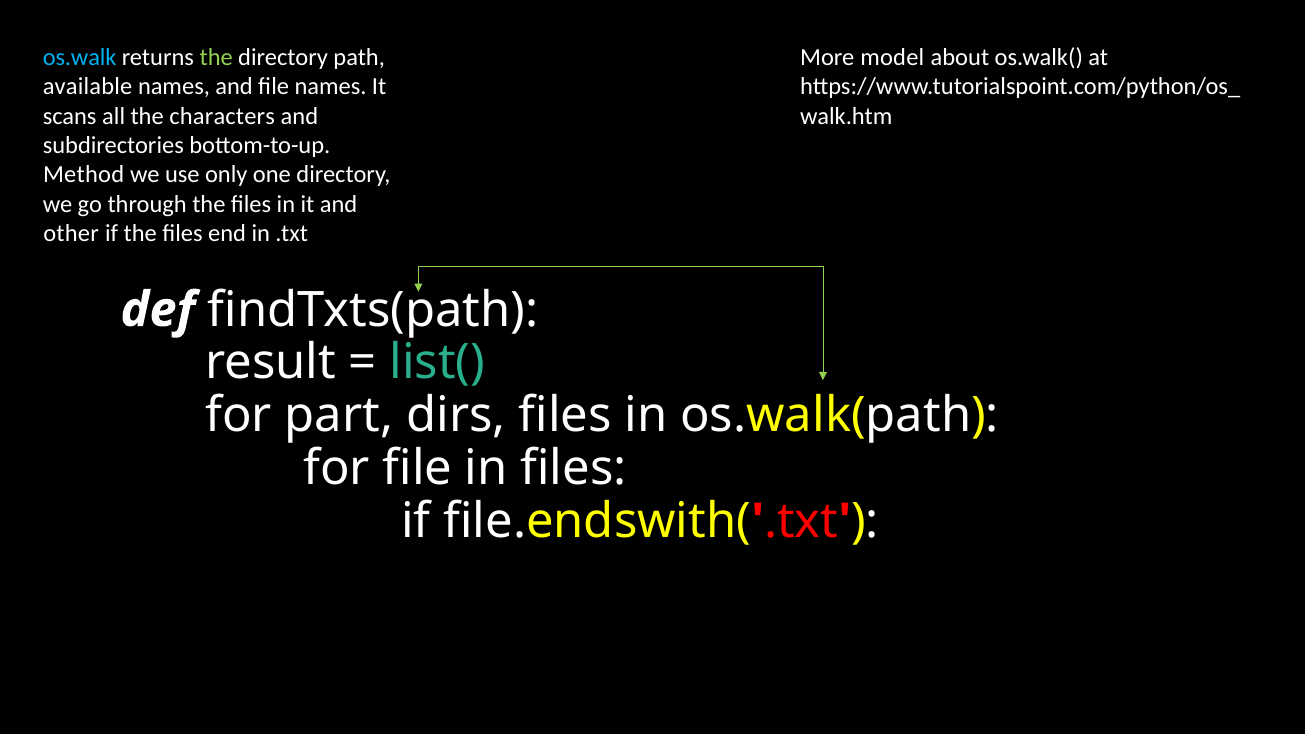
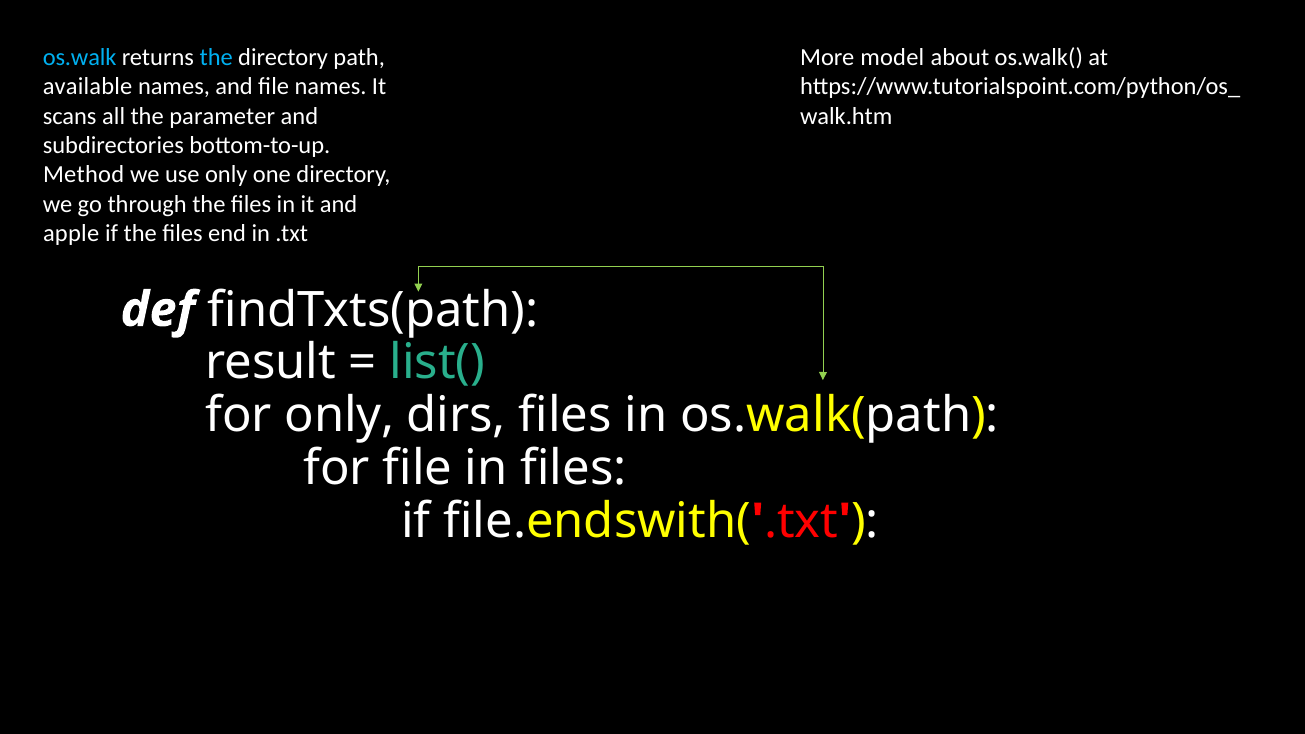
the colour: light green -> light blue (216, 57)
characters: characters -> parameter (222, 116)
other: other -> apple (71, 233)
for part: part -> only (339, 416)
